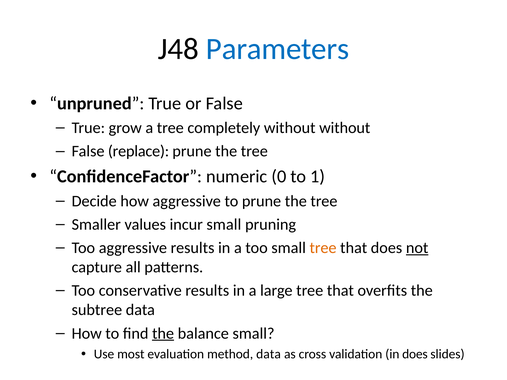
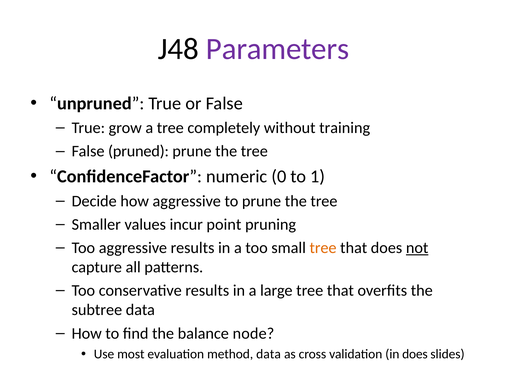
Parameters colour: blue -> purple (278, 49)
without without: without -> training (345, 128)
replace: replace -> pruned (139, 151)
incur small: small -> point (224, 225)
the underline: present -> none (163, 334)
balance small: small -> node (253, 334)
